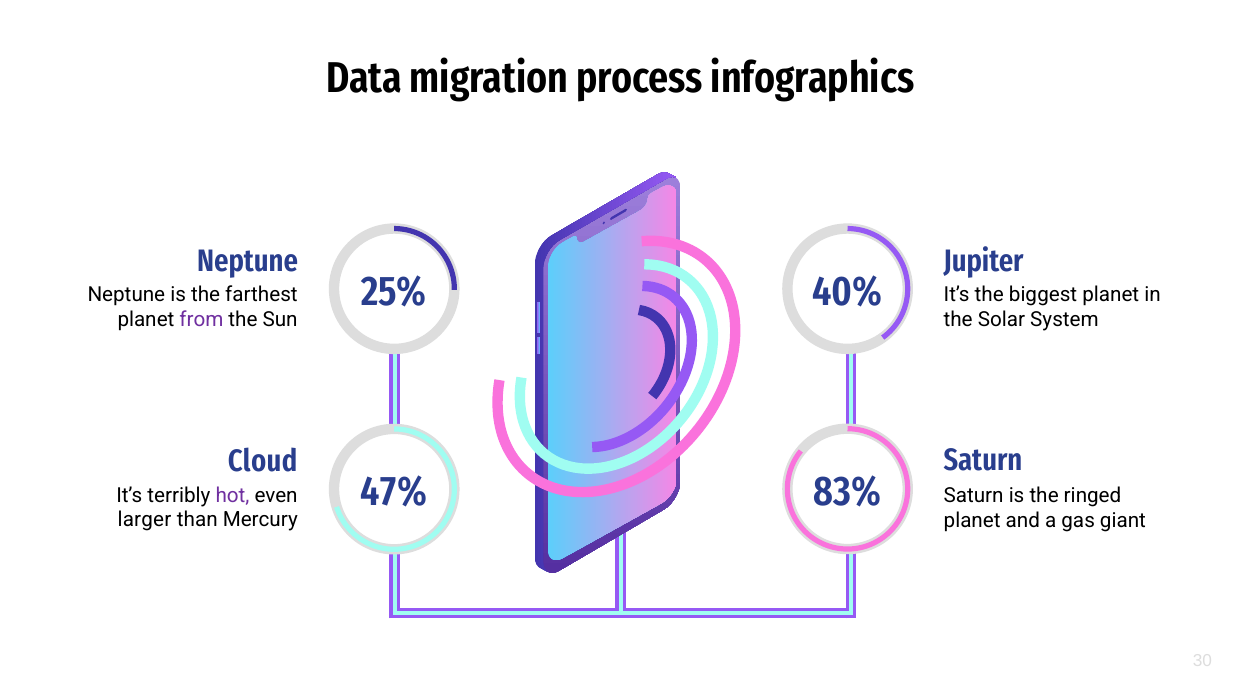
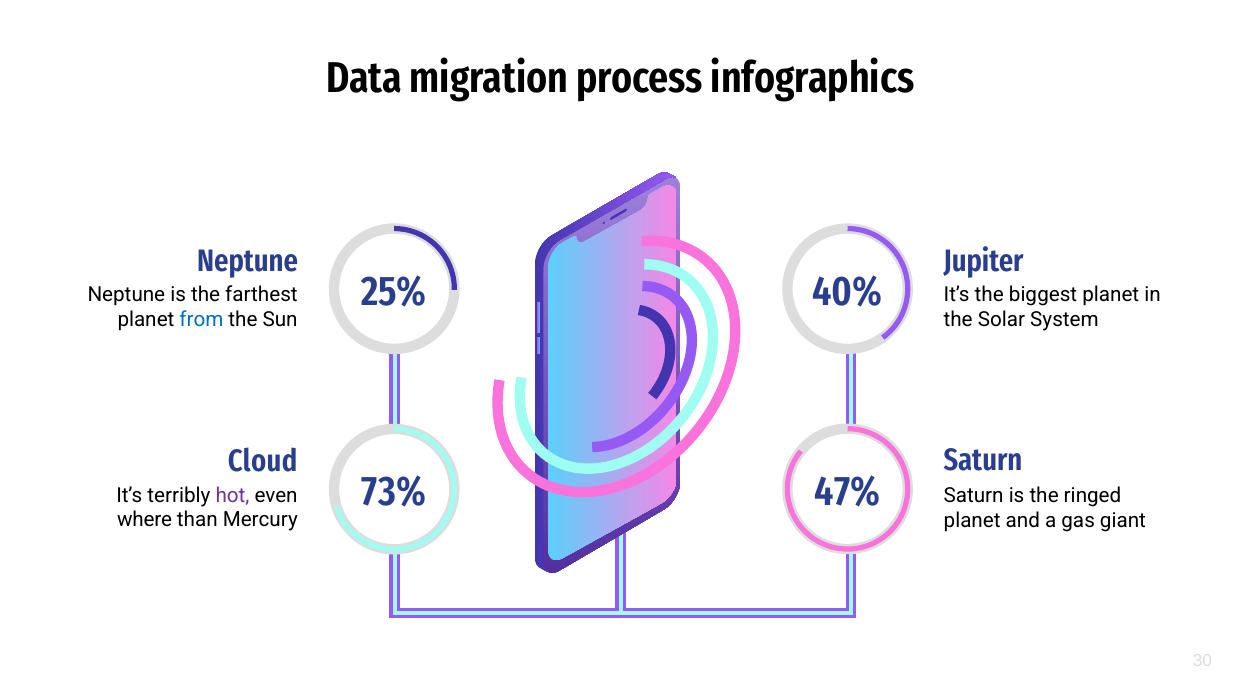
from colour: purple -> blue (201, 320)
83%: 83% -> 47% (847, 492)
47%: 47% -> 73% (394, 492)
larger: larger -> where (145, 520)
